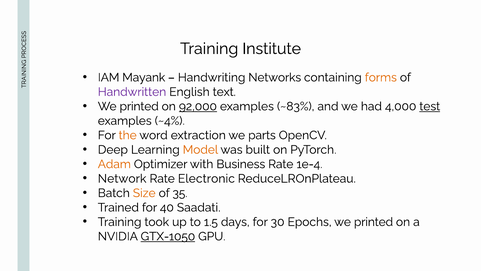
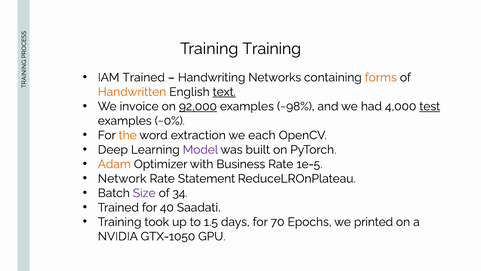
Training Institute: Institute -> Training (272, 49)
IAM Mayank: Mayank -> Trained (144, 77)
Handwritten colour: purple -> orange (132, 92)
text underline: none -> present (224, 92)
printed: printed -> invoice (139, 106)
~83%: ~83% -> ~98% (296, 106)
~4%: ~4% -> ~0% (170, 121)
parts: parts -> each (262, 135)
Model colour: orange -> purple (200, 149)
1e-4: 1e-4 -> 1e-5 (309, 164)
Electronic: Electronic -> Statement (206, 178)
Size colour: orange -> purple (144, 193)
35: 35 -> 34 (180, 193)
30: 30 -> 70 (278, 222)
GTX-1050 underline: present -> none (168, 236)
